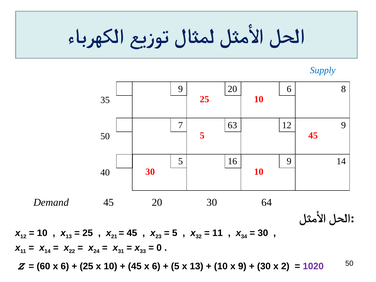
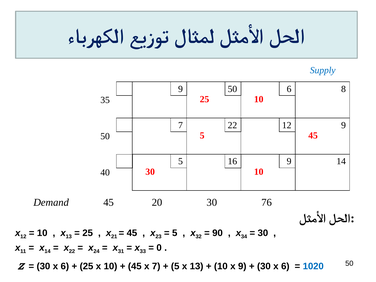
9 20: 20 -> 50 (232, 89)
7 63: 63 -> 22 (232, 125)
64: 64 -> 76 (267, 203)
11: 11 -> 90 (218, 233)
60: 60 -> 30 (43, 266)
45 x 6: 6 -> 7 (156, 266)
2: 2 -> 6 (285, 266)
1020 colour: purple -> blue (313, 266)
